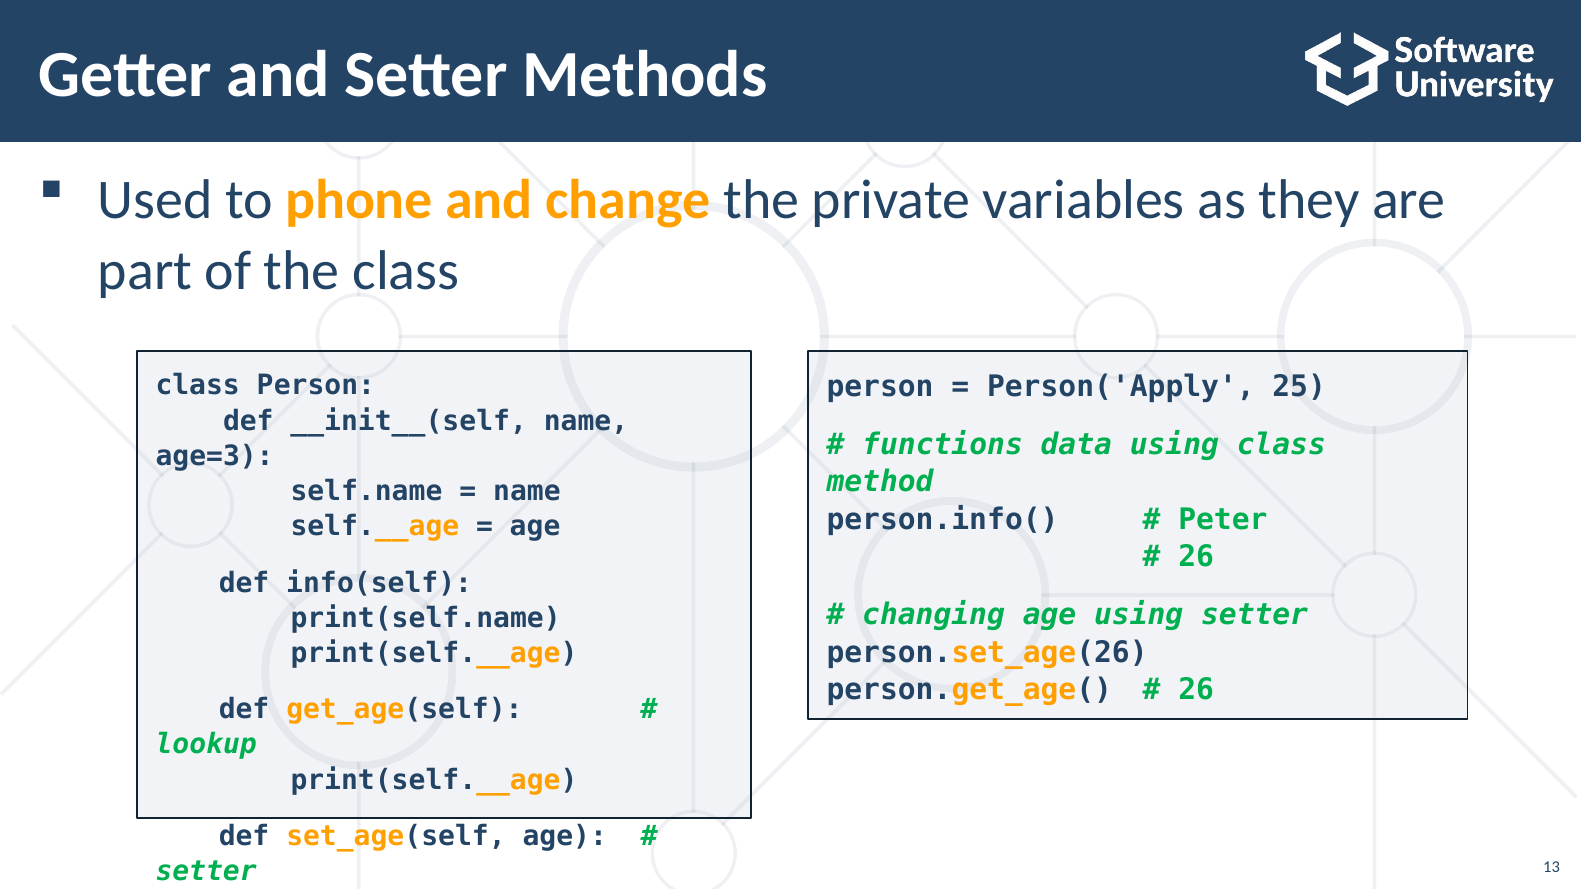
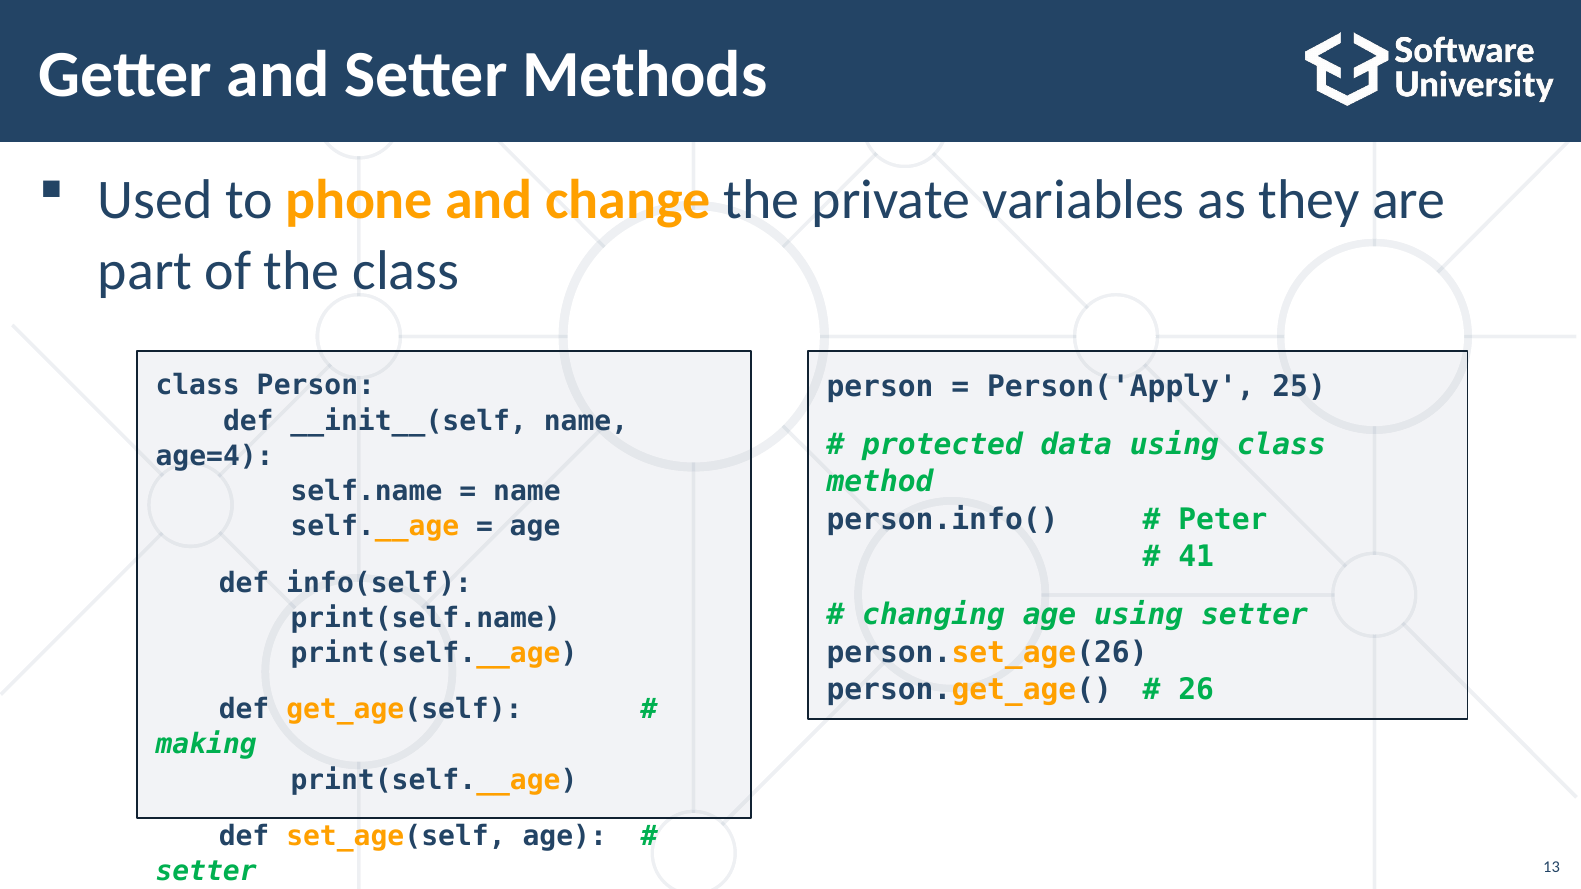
functions: functions -> protected (943, 445)
age=3: age=3 -> age=4 (215, 456)
26: 26 -> 41 (1196, 557)
lookup: lookup -> making (206, 745)
